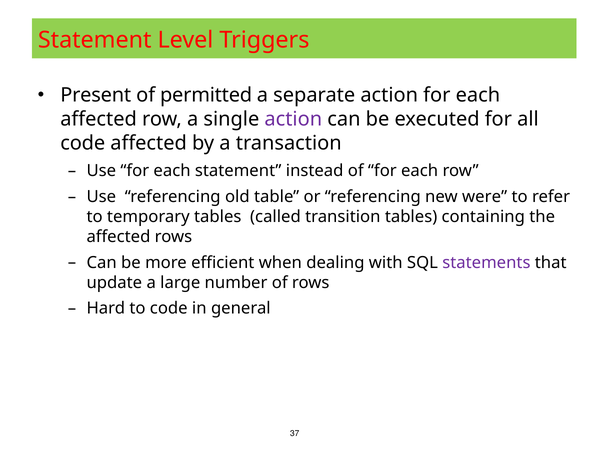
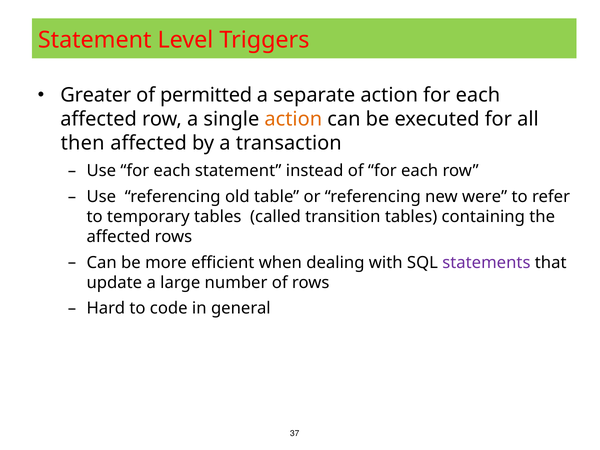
Present: Present -> Greater (96, 95)
action colour: purple -> orange (293, 119)
code: code -> then (83, 143)
